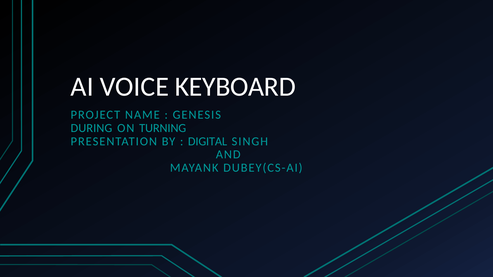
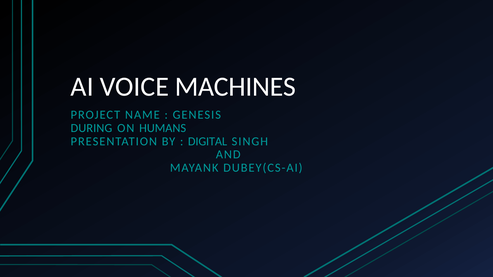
KEYBOARD: KEYBOARD -> MACHINES (235, 87)
TURNING: TURNING -> HUMANS (163, 128)
